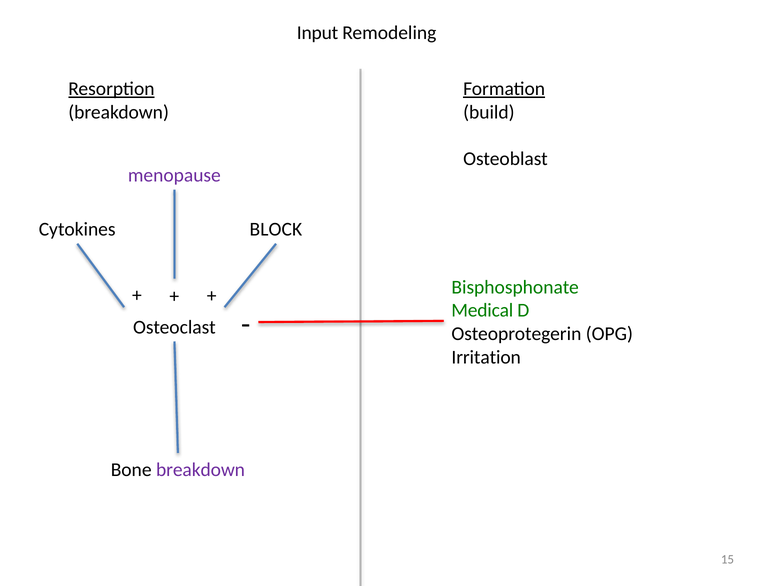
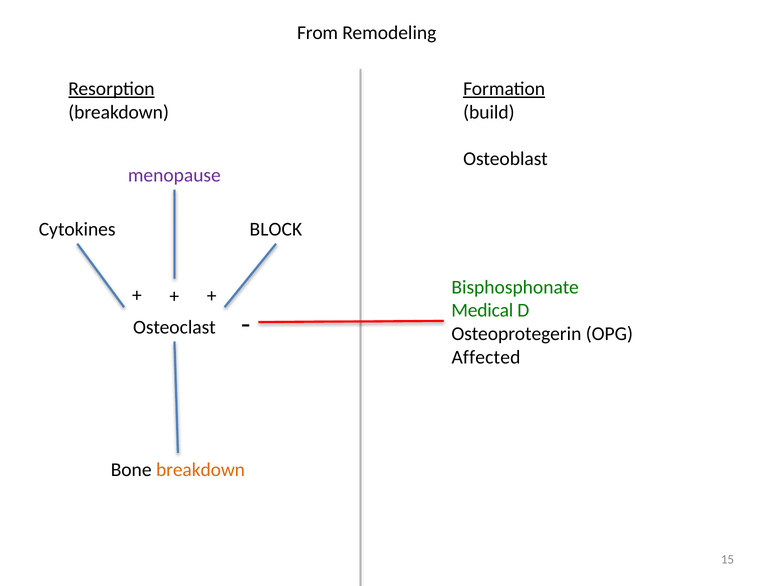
Input: Input -> From (318, 33)
Irritation: Irritation -> Affected (486, 357)
breakdown colour: purple -> orange (201, 470)
